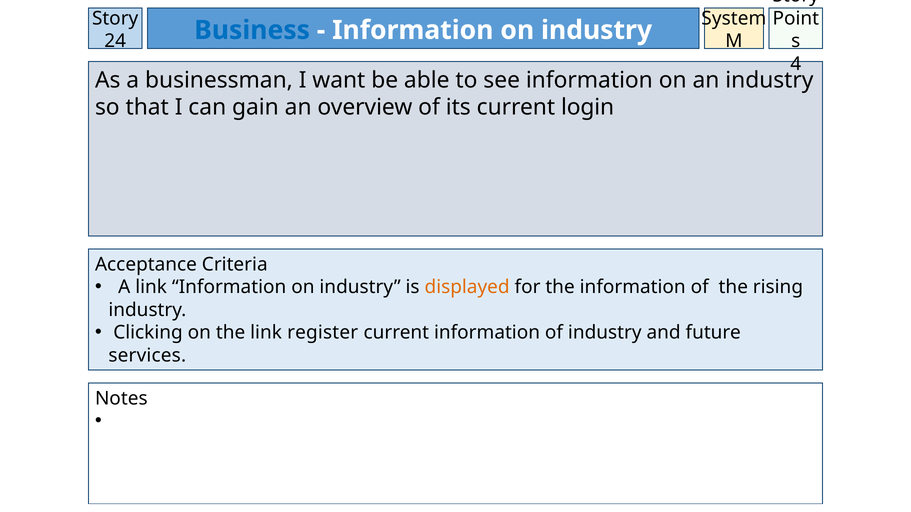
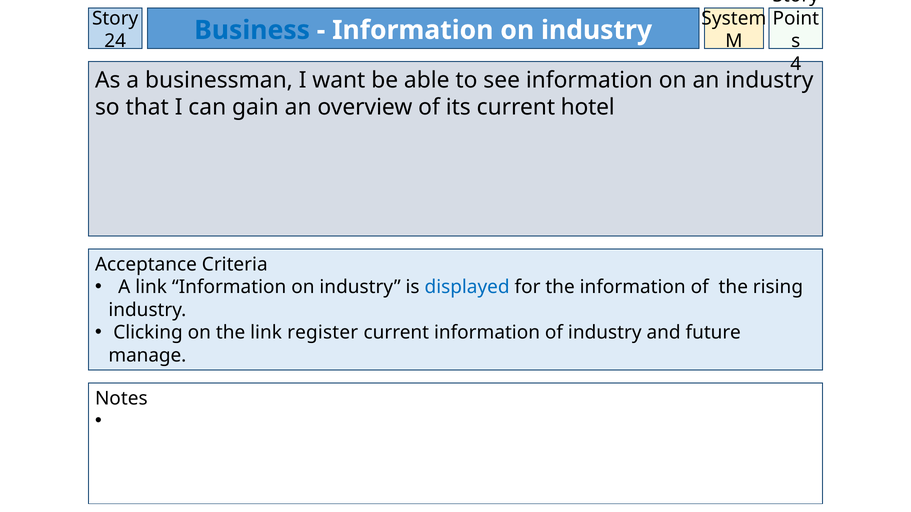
login: login -> hotel (588, 107)
displayed colour: orange -> blue (467, 287)
services: services -> manage (147, 356)
